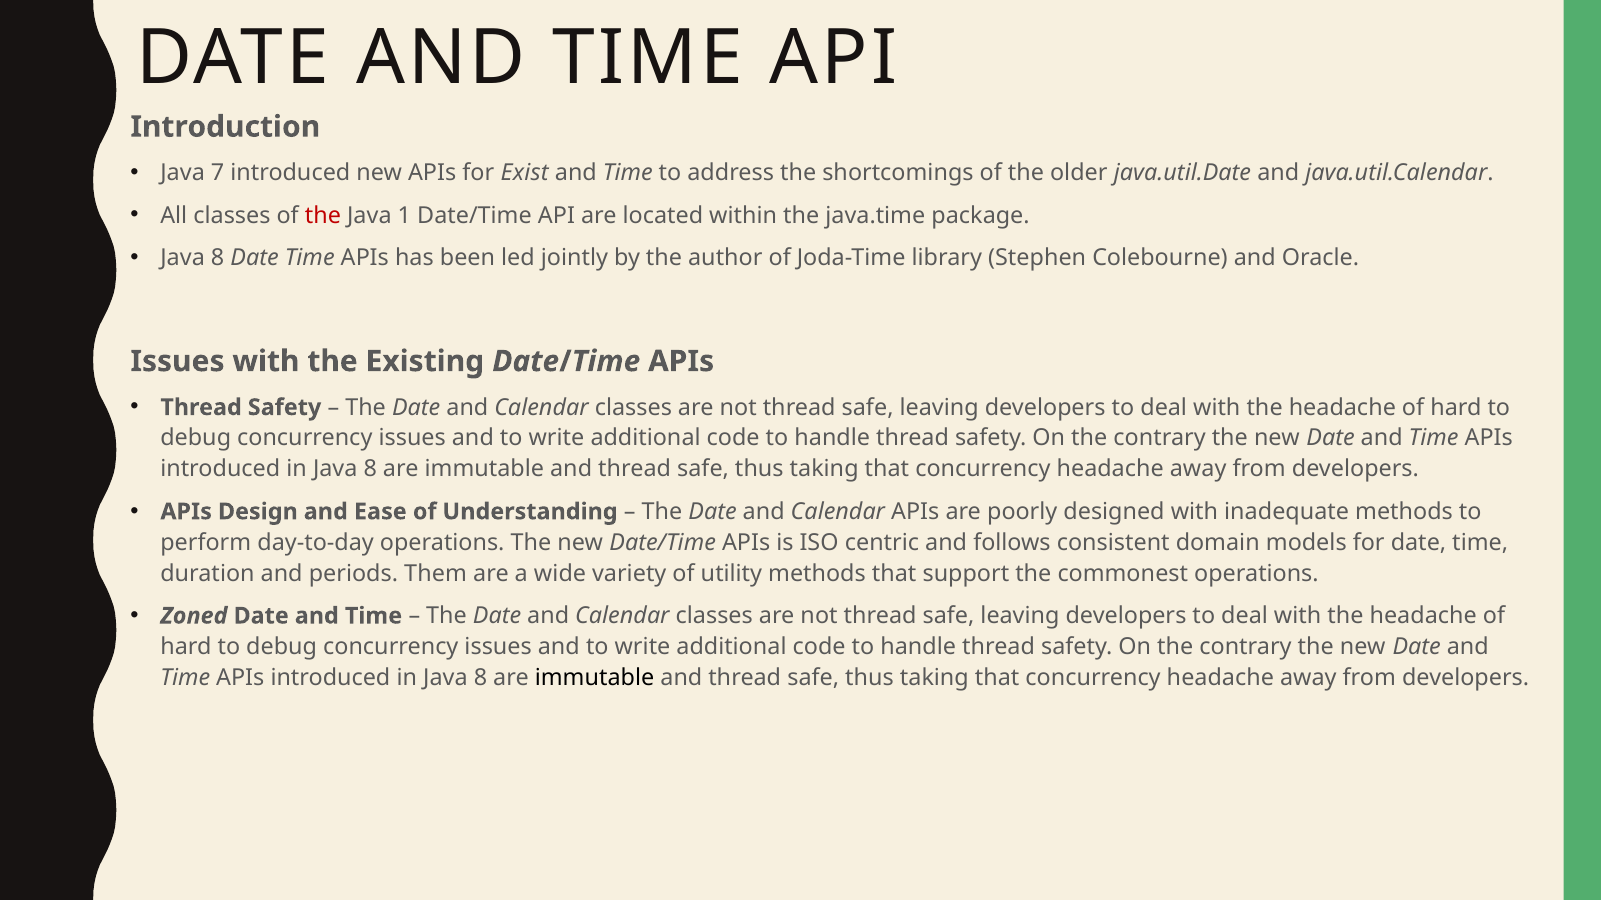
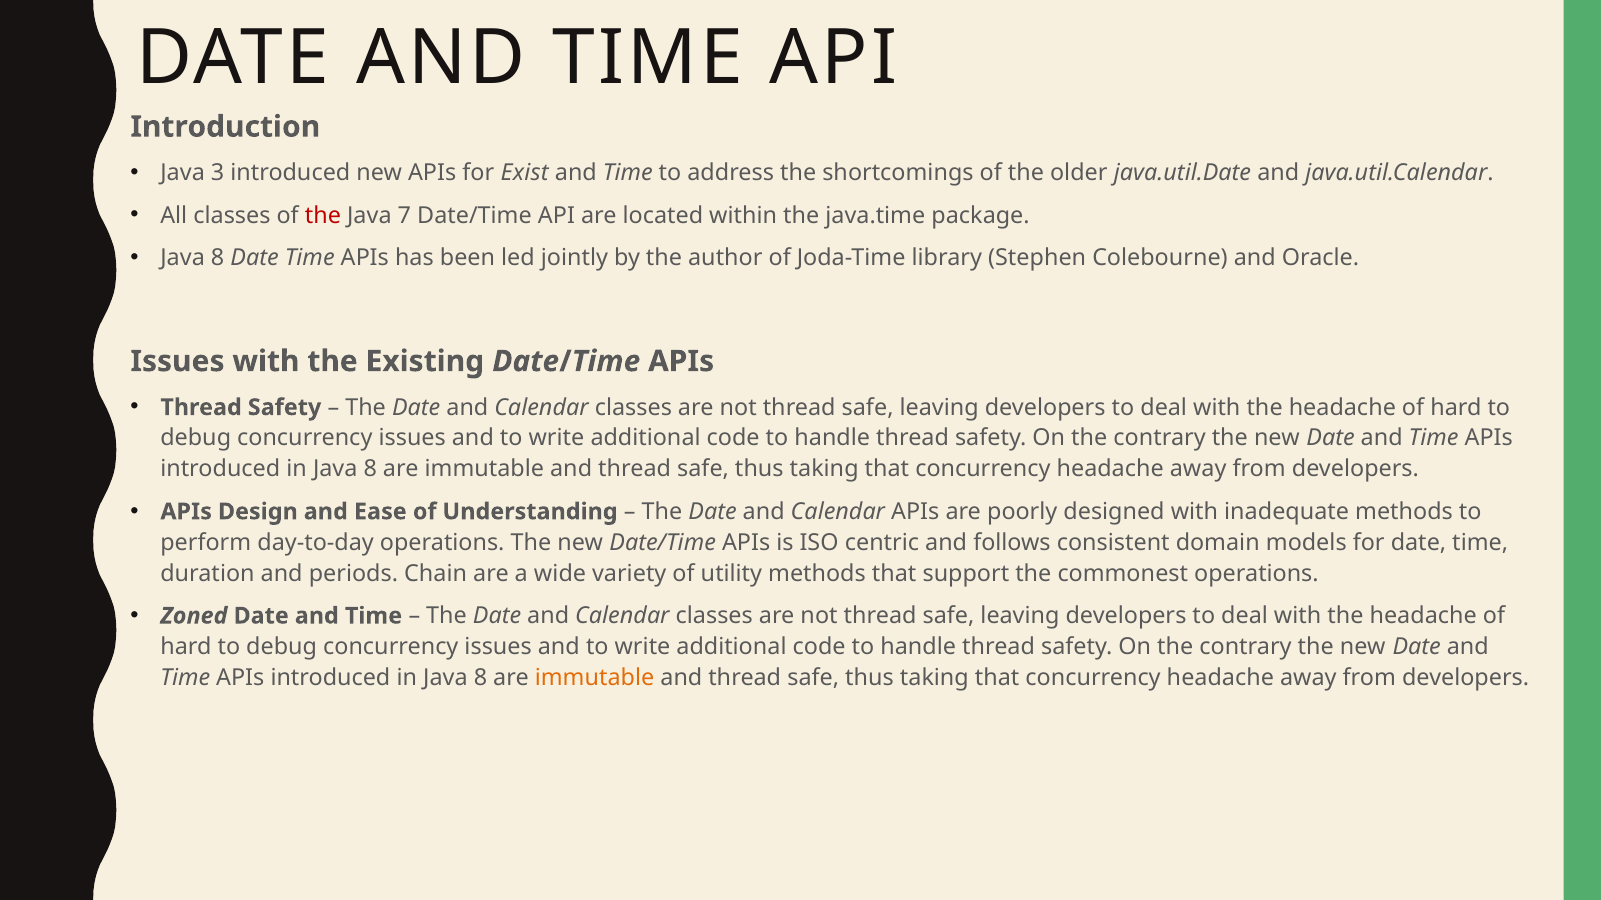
7: 7 -> 3 (218, 173)
1: 1 -> 7 (404, 216)
Them: Them -> Chain (436, 574)
immutable colour: black -> orange (595, 678)
